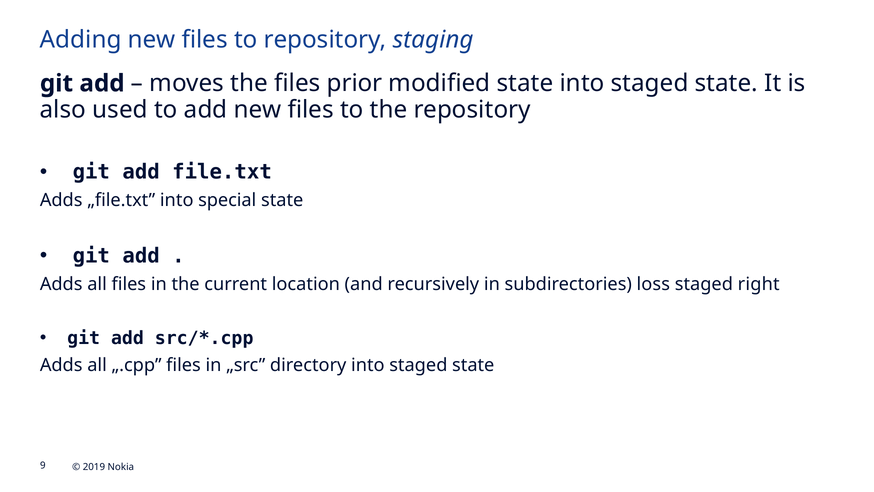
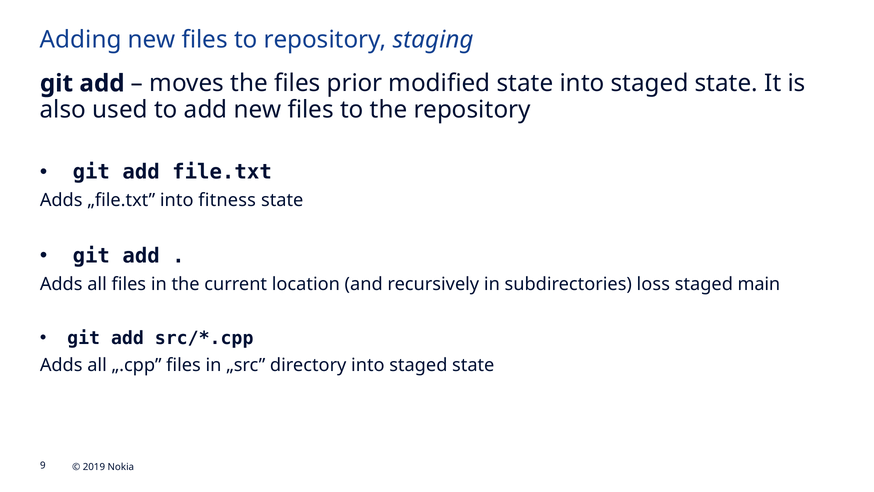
special: special -> fitness (227, 200)
right: right -> main (759, 284)
